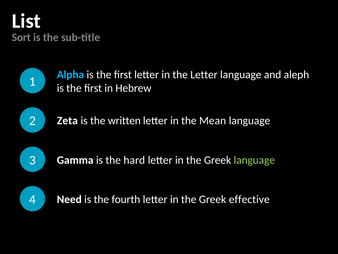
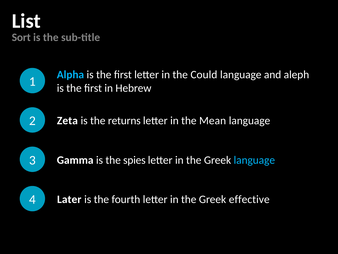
the Letter: Letter -> Could (204, 74)
written: written -> returns (124, 120)
hard: hard -> spies (134, 160)
language colour: light green -> light blue (254, 160)
Need: Need -> Later (69, 199)
